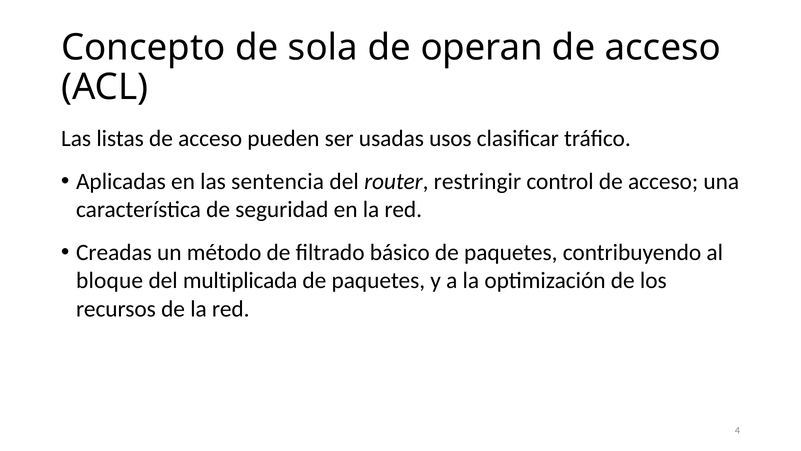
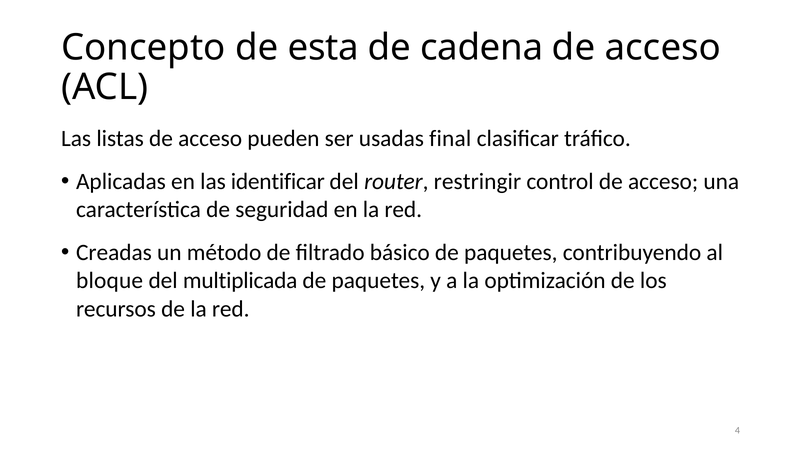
sola: sola -> esta (323, 47)
operan: operan -> cadena (482, 47)
usos: usos -> final (450, 139)
sentencia: sentencia -> identificar (278, 182)
